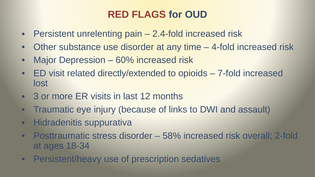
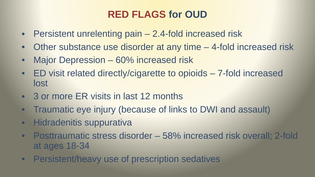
directly/extended: directly/extended -> directly/cigarette (132, 73)
